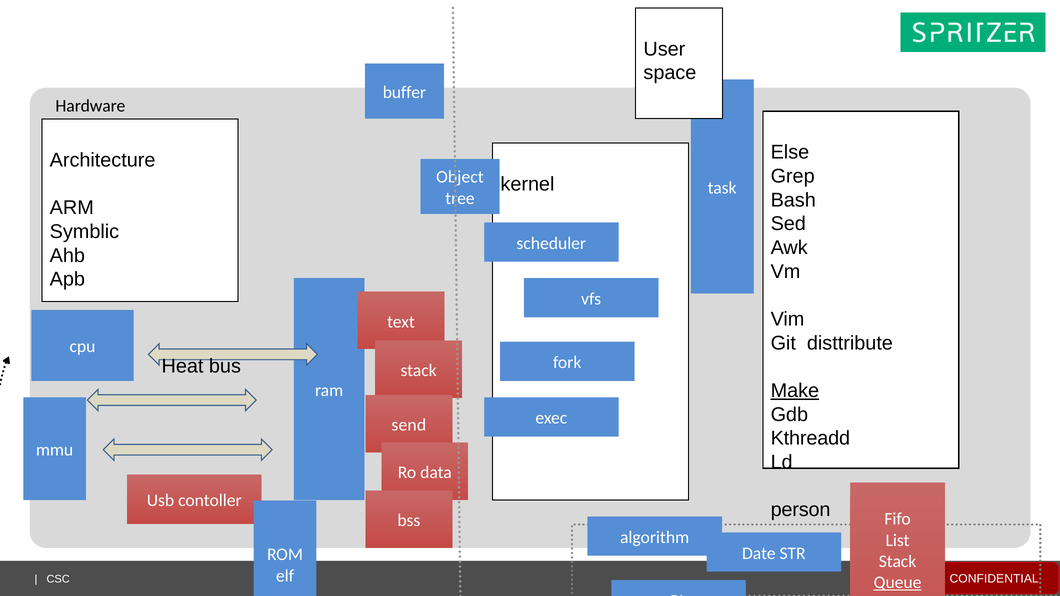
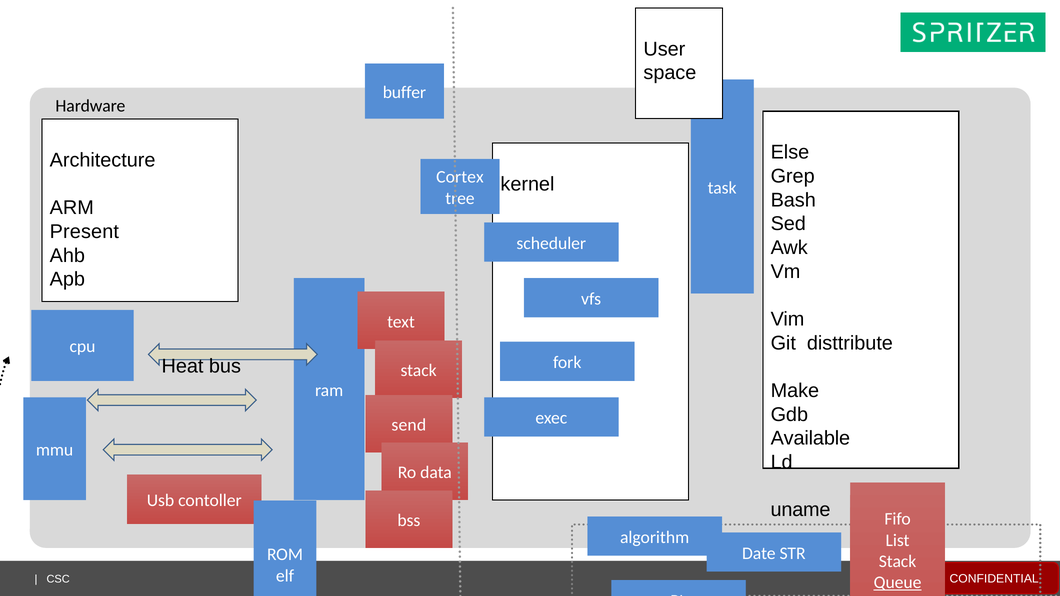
Object: Object -> Cortex (460, 177)
Symblic: Symblic -> Present (84, 232)
Make underline: present -> none (795, 391)
Kthreadd: Kthreadd -> Available (810, 438)
person: person -> uname (801, 510)
